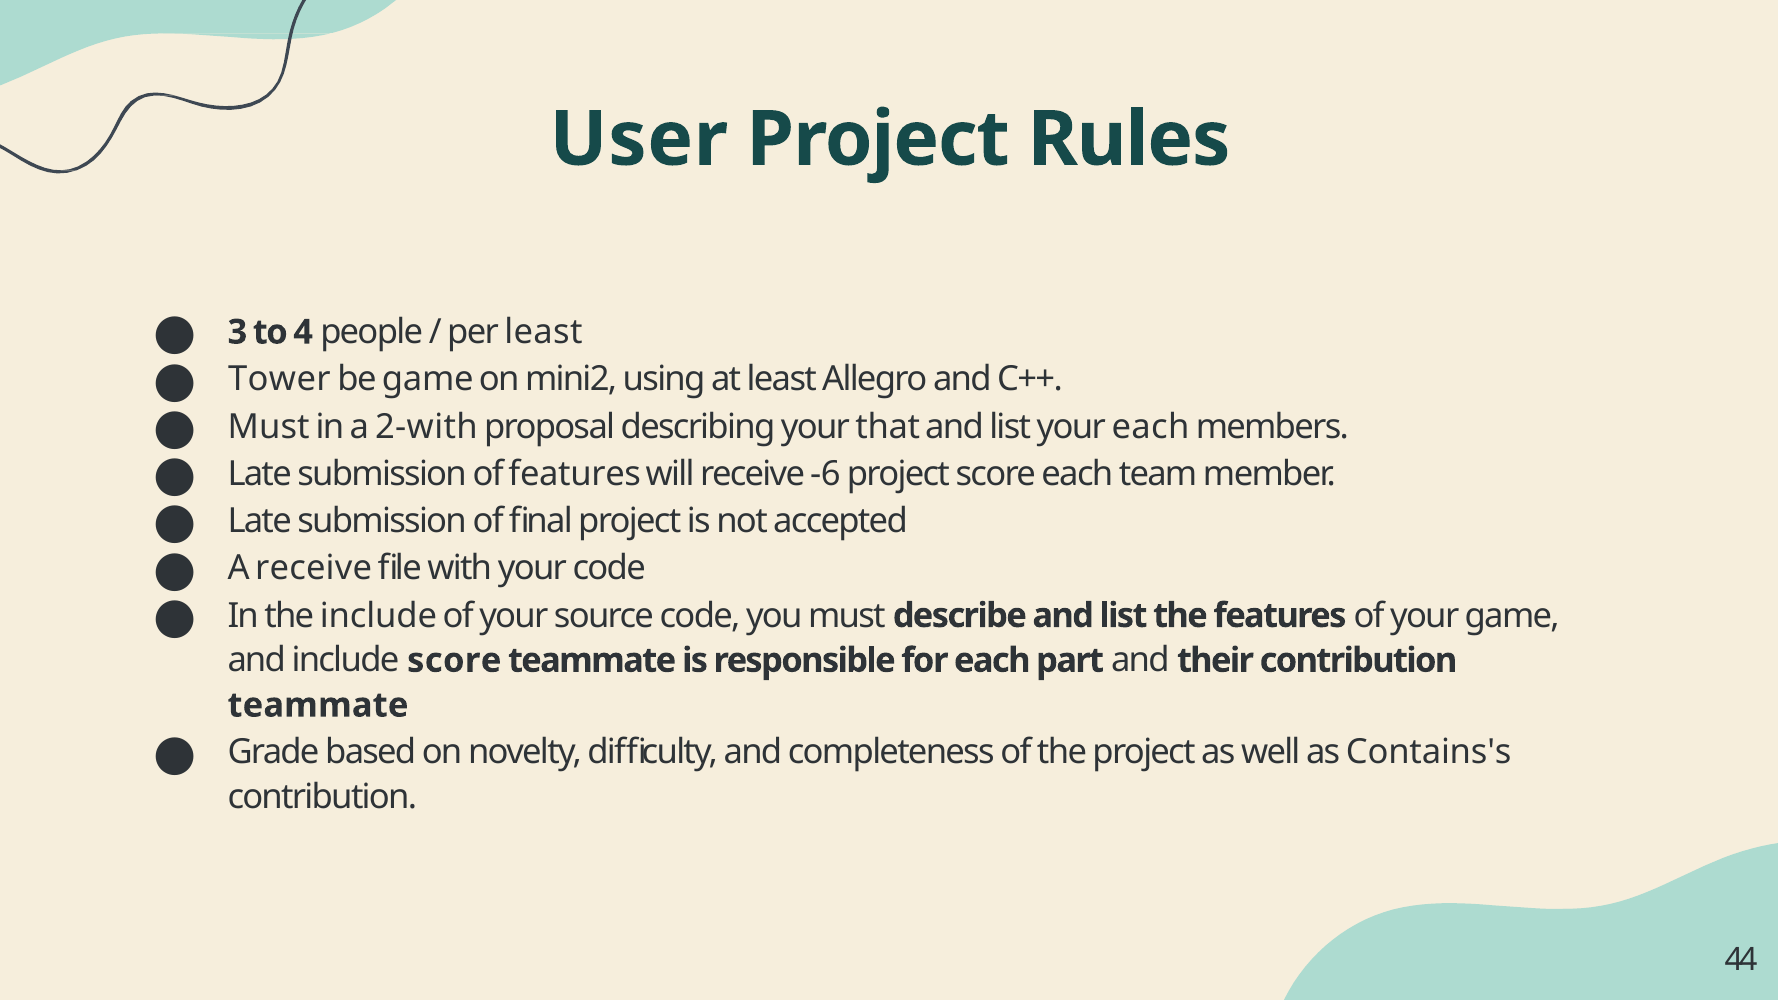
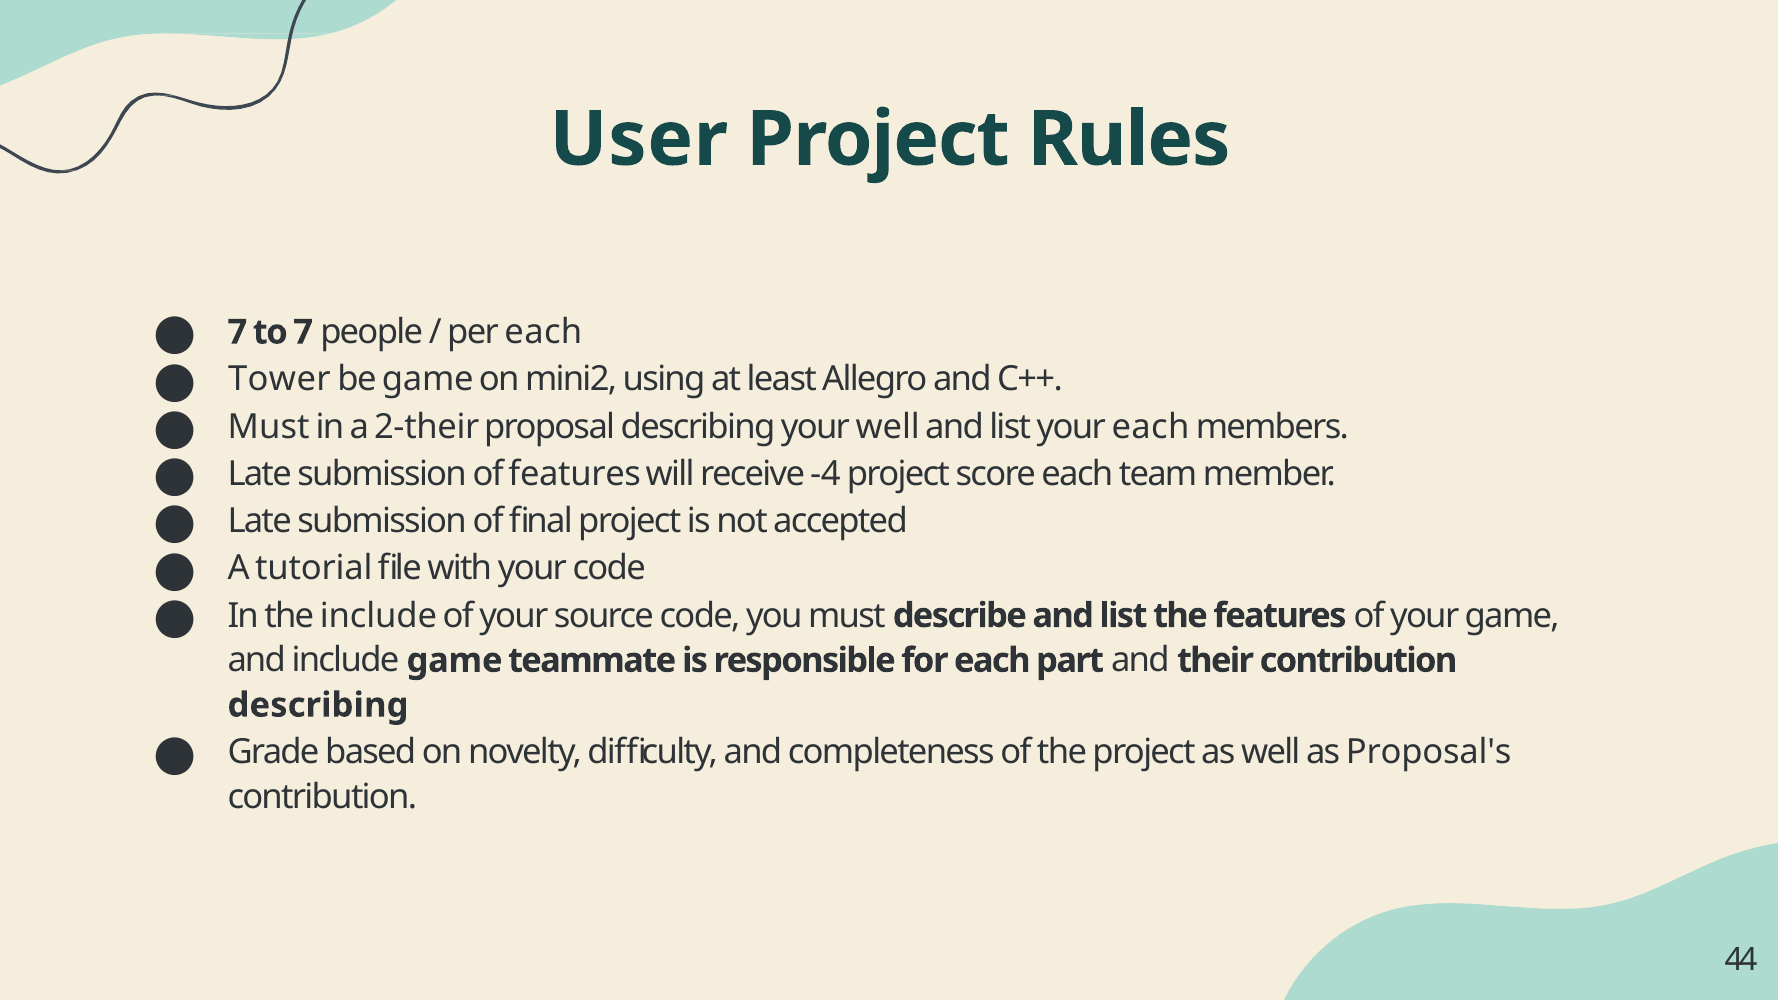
3: 3 -> 7 (237, 332)
to 4: 4 -> 7 (303, 332)
per least: least -> each (543, 332)
2-with: 2-with -> 2-their (427, 427)
your that: that -> well (888, 427)
-6: -6 -> -4 (825, 474)
A receive: receive -> tutorial (314, 568)
include score: score -> game (455, 661)
teammate: teammate -> describing (318, 705)
Contains's: Contains's -> Proposal's (1429, 753)
